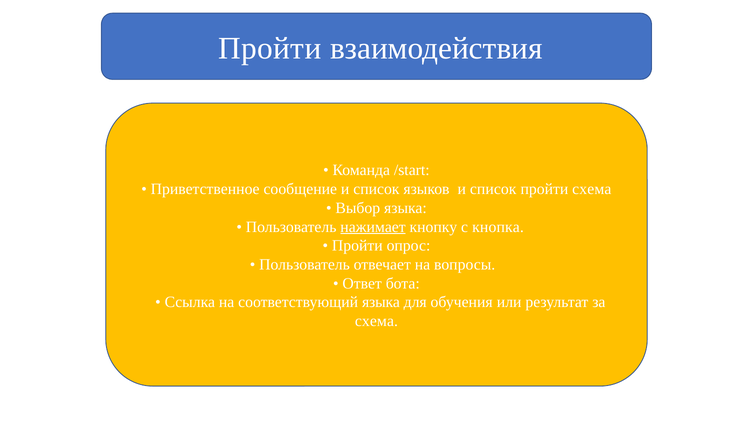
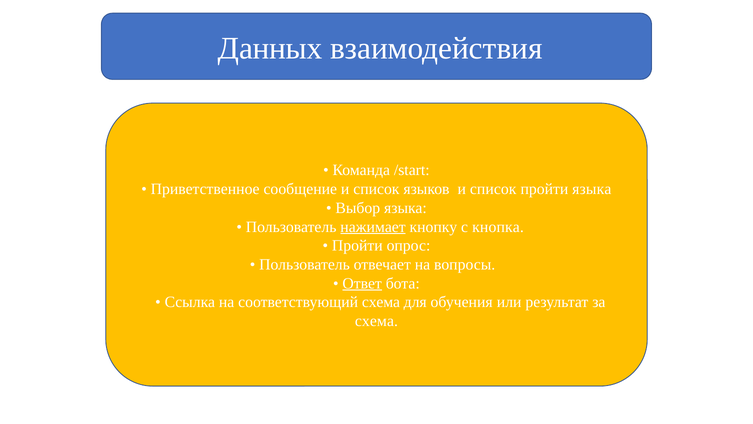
Пройти: Пройти -> Данных (270, 48)
пройти схема: схема -> языка (592, 189)
Ответ underline: none -> present (362, 283)
соответствующий языка: языка -> схема (381, 302)
